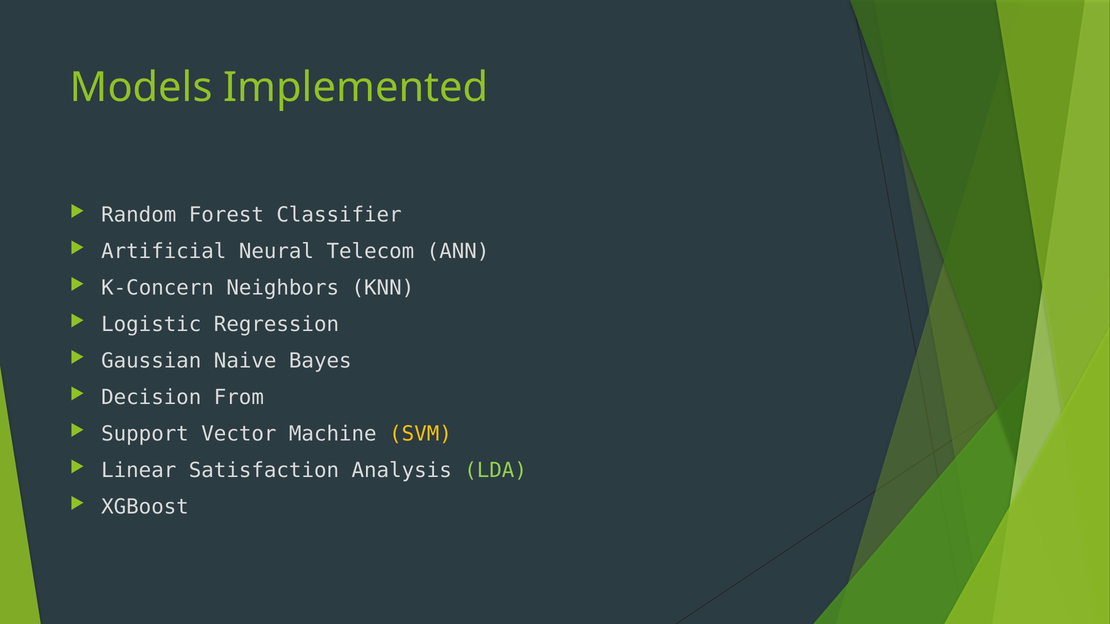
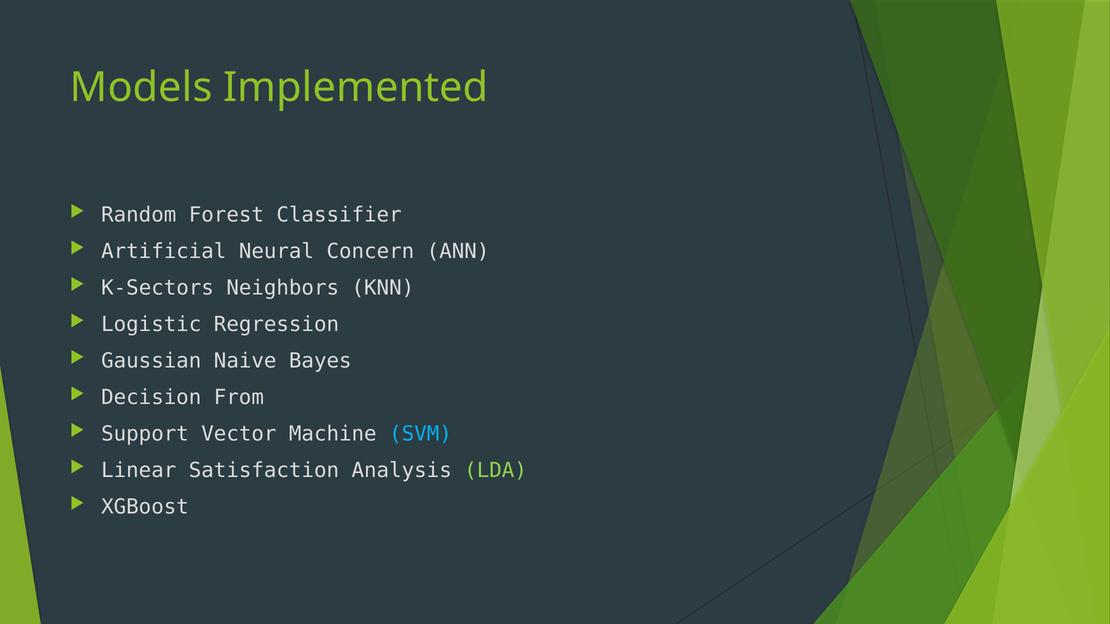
Telecom: Telecom -> Concern (370, 251)
K-Concern: K-Concern -> K-Sectors (158, 288)
SVM colour: yellow -> light blue (421, 434)
